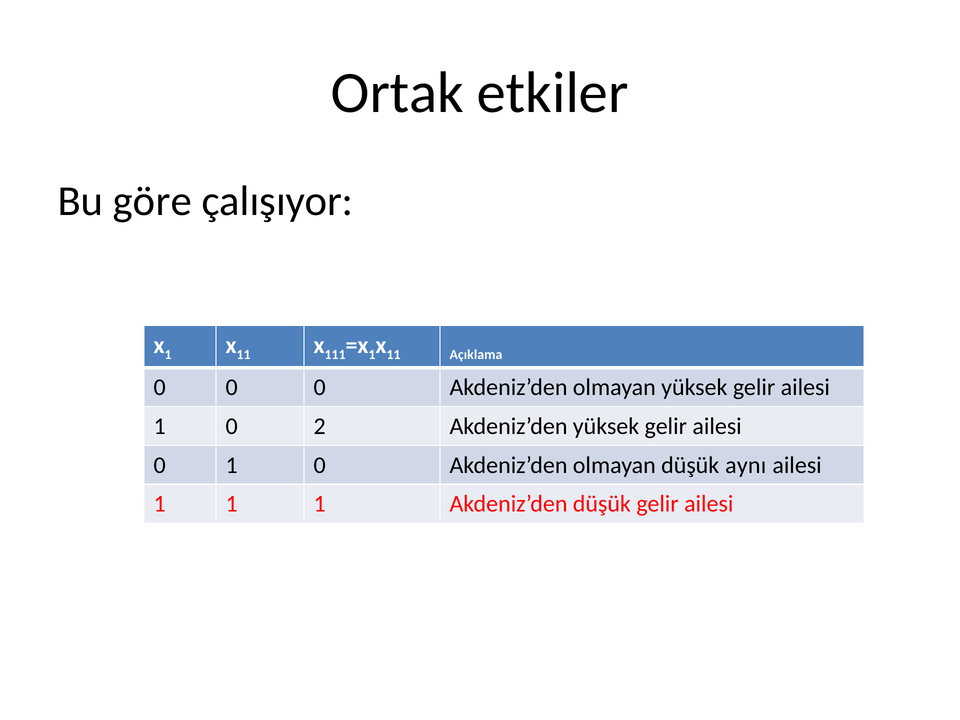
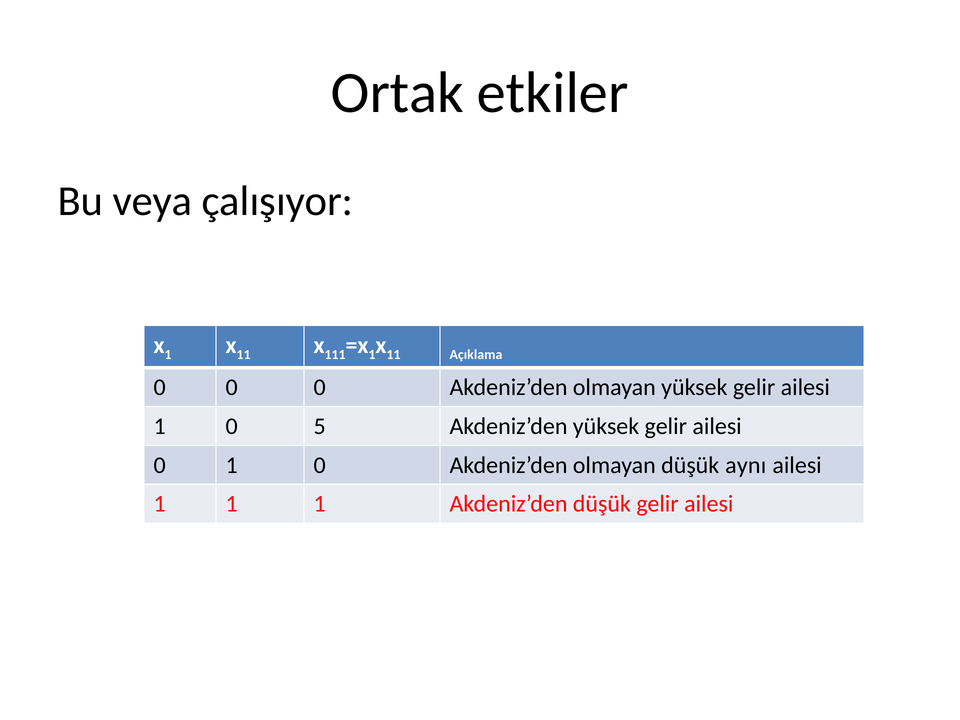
göre: göre -> veya (152, 201)
2: 2 -> 5 (320, 426)
